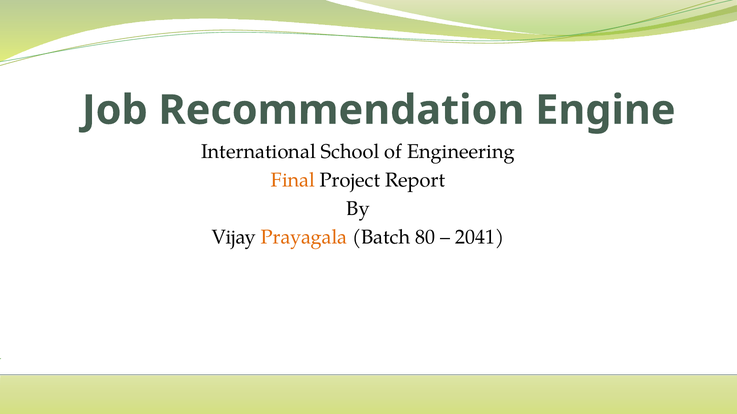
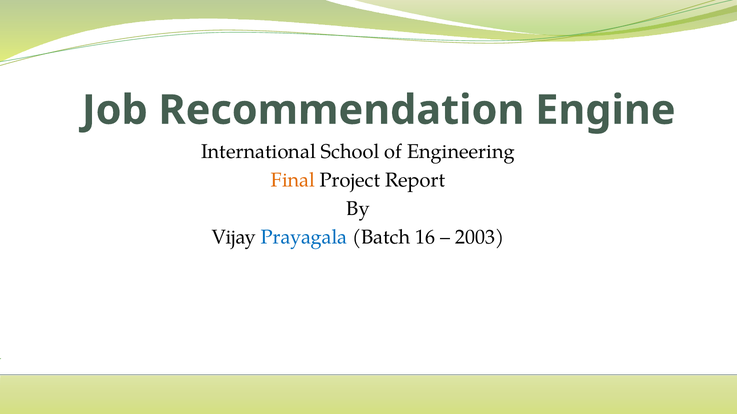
Prayagala colour: orange -> blue (304, 238)
80: 80 -> 16 (425, 238)
2041: 2041 -> 2003 (480, 238)
